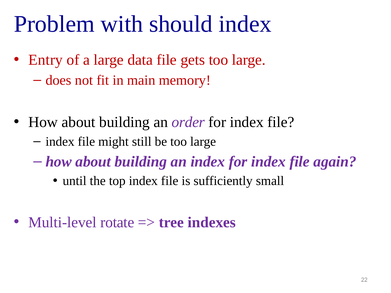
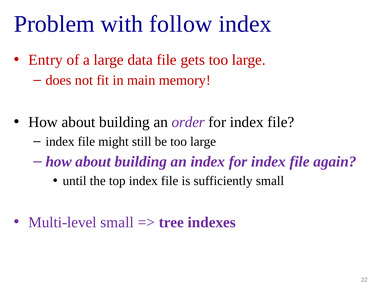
should: should -> follow (181, 24)
Multi-level rotate: rotate -> small (117, 222)
